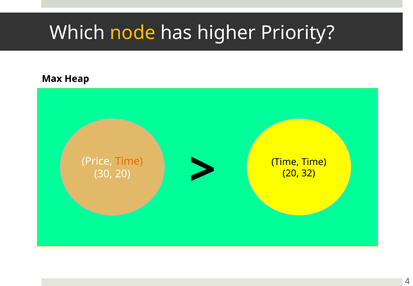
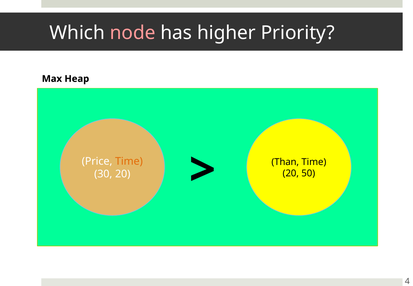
node colour: yellow -> pink (133, 33)
Time: Time -> Than (285, 162)
32: 32 -> 50 (308, 173)
